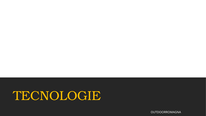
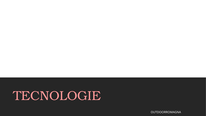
TECNOLOGIE colour: yellow -> pink (57, 96)
